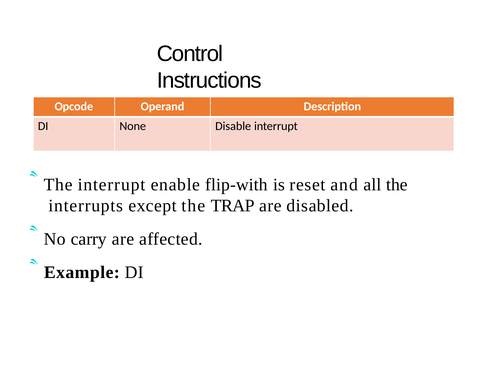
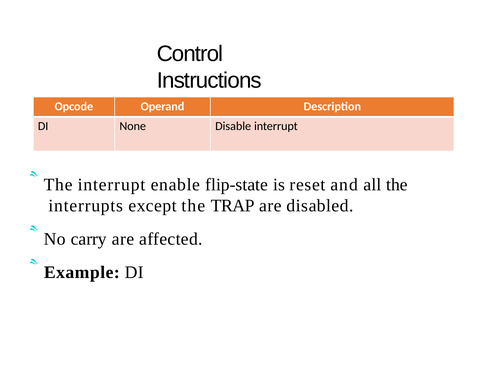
flip-with: flip-with -> flip-state (237, 185)
